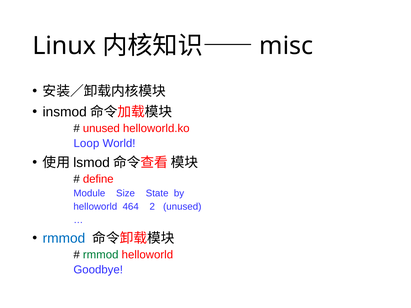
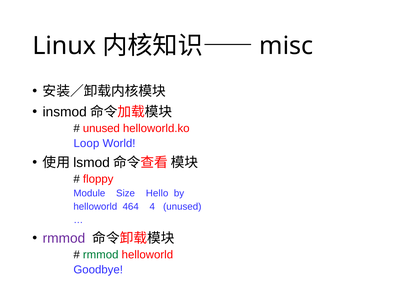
define: define -> floppy (98, 179)
State: State -> Hello (157, 193)
2: 2 -> 4 (152, 207)
rmmod colour: blue -> purple (64, 238)
